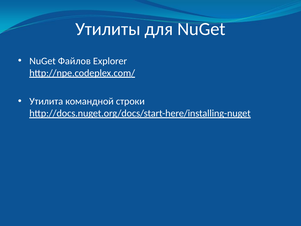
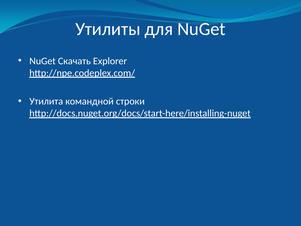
Файлов: Файлов -> Скачать (74, 61)
